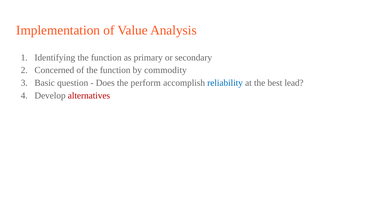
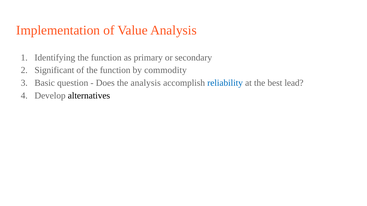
Concerned: Concerned -> Significant (54, 70)
the perform: perform -> analysis (146, 83)
alternatives colour: red -> black (89, 96)
